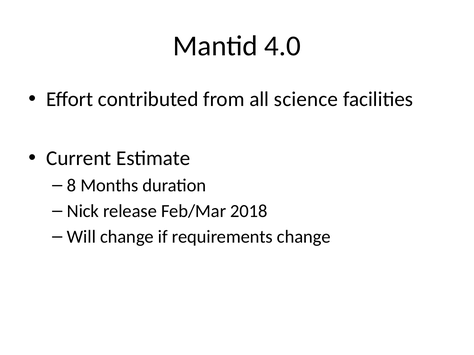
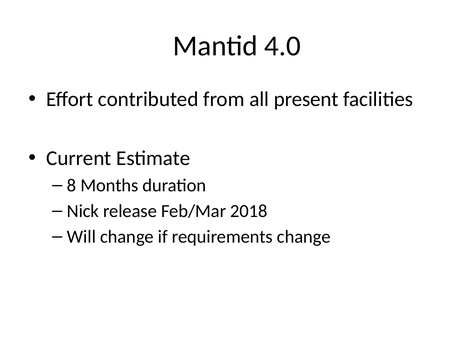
science: science -> present (306, 99)
